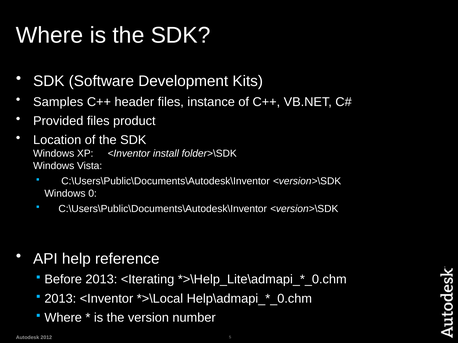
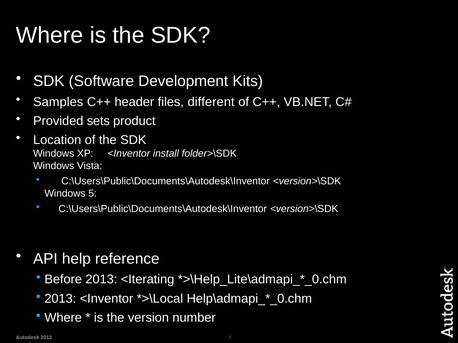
instance: instance -> different (211, 102)
Provided files: files -> sets (98, 121)
Windows 0: 0 -> 5 (93, 194)
